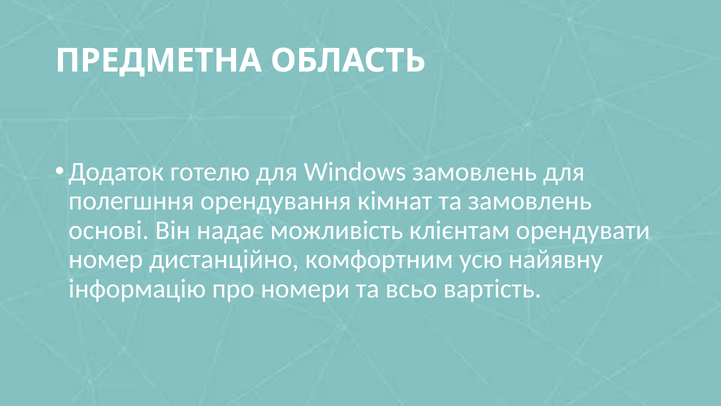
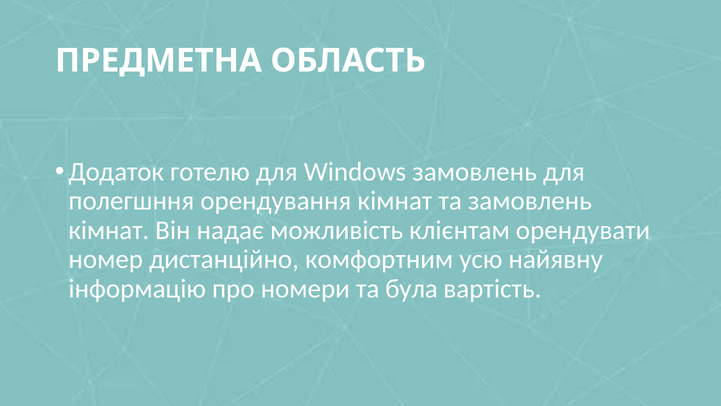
основі: основі -> кімнат (109, 230)
всьо: всьо -> була (412, 288)
